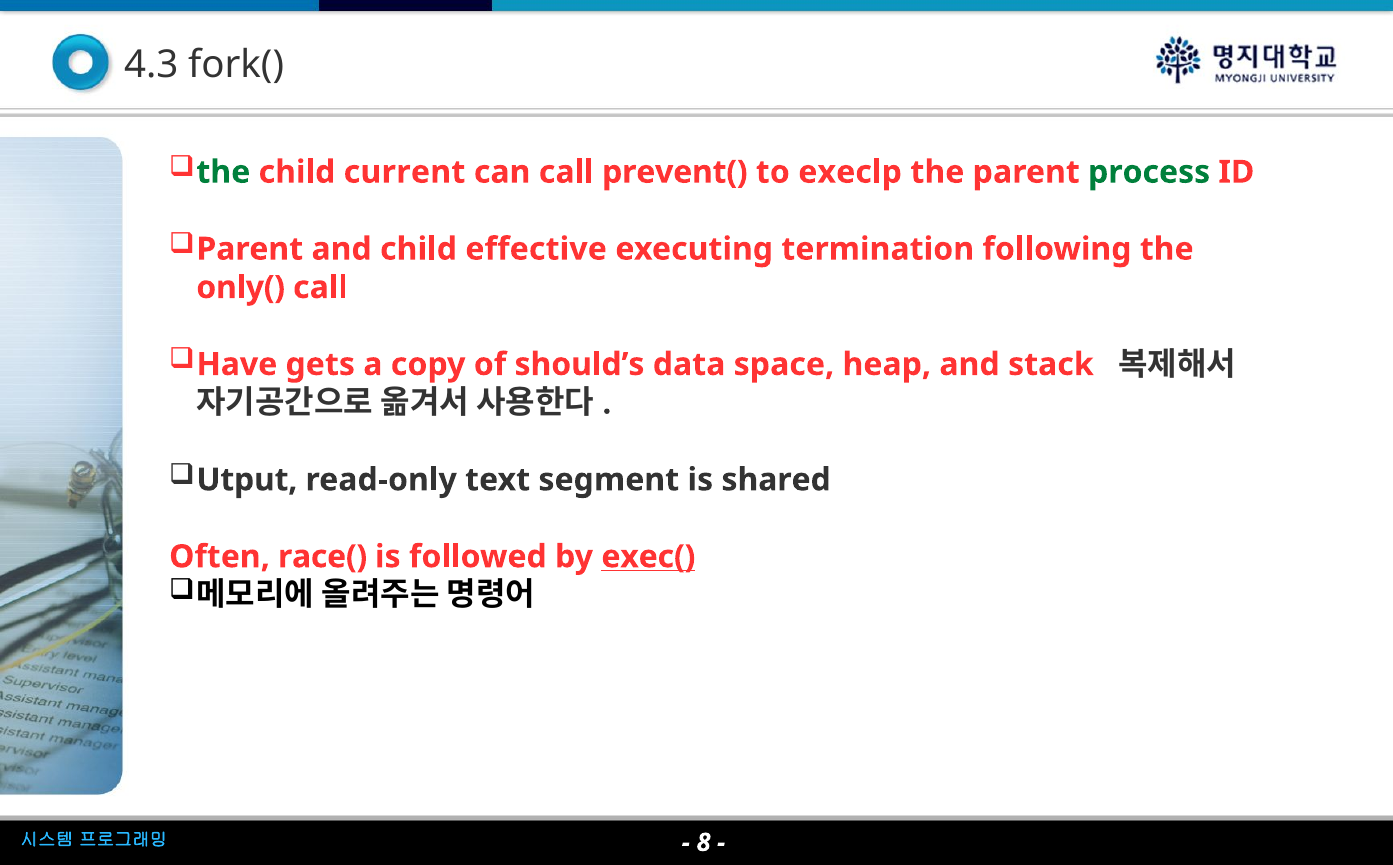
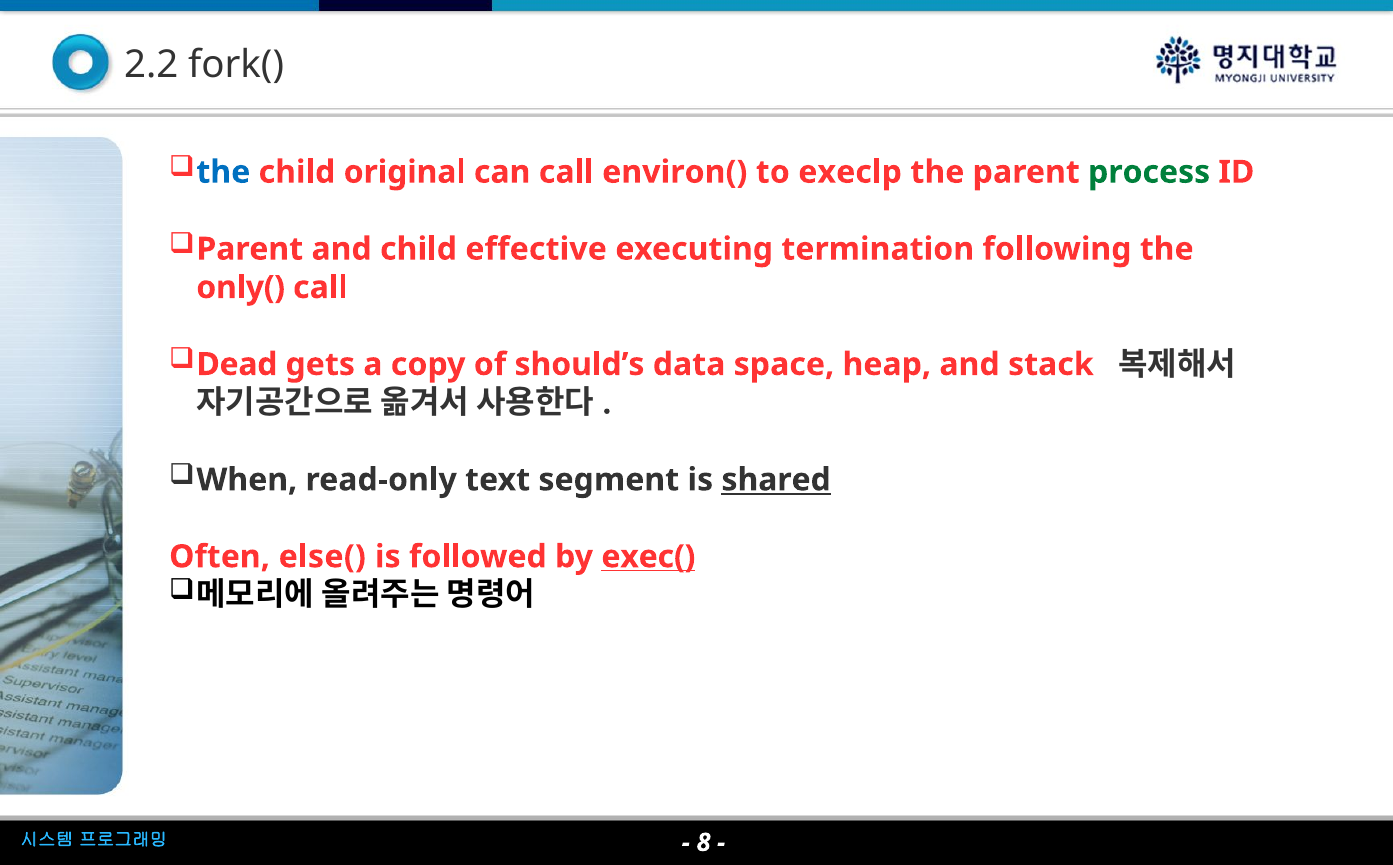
4.3: 4.3 -> 2.2 (151, 65)
the colour: green -> blue (223, 172)
current: current -> original (405, 172)
prevent(: prevent( -> environ( (675, 172)
Have: Have -> Dead (237, 364)
Utput: Utput -> When (247, 480)
shared underline: none -> present (776, 480)
race(: race( -> else( (322, 556)
